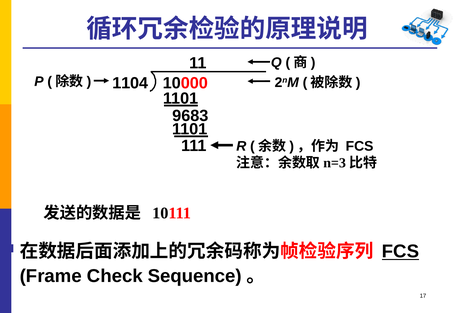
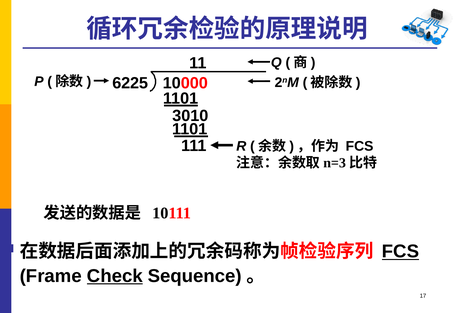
1104: 1104 -> 6225 (130, 83)
9683: 9683 -> 3010 (190, 116)
Check underline: none -> present (115, 276)
